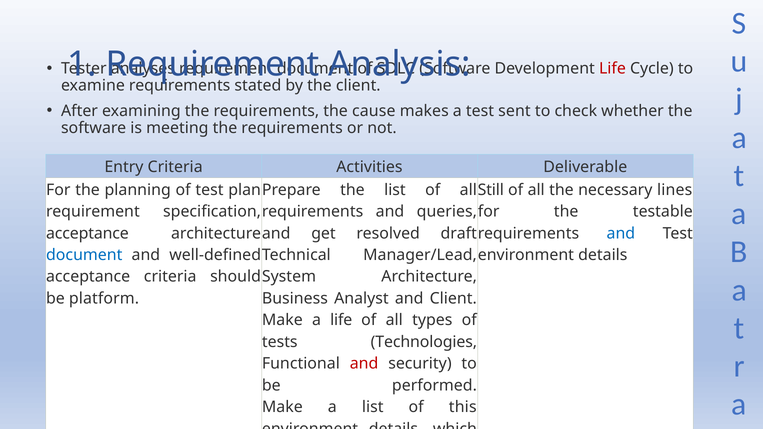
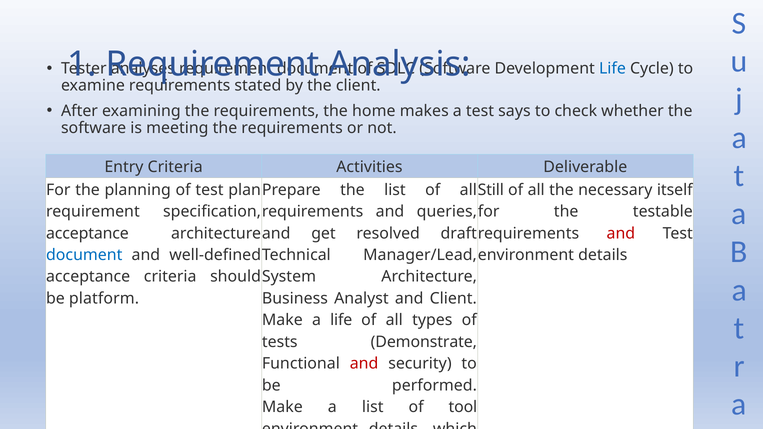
Life colour: red -> blue (612, 69)
cause: cause -> home (374, 111)
sent: sent -> says (514, 111)
lines: lines -> itself (675, 190)
and colour: blue -> red (621, 233)
Technologies: Technologies -> Demonstrate (424, 342)
this: this -> tool (463, 407)
